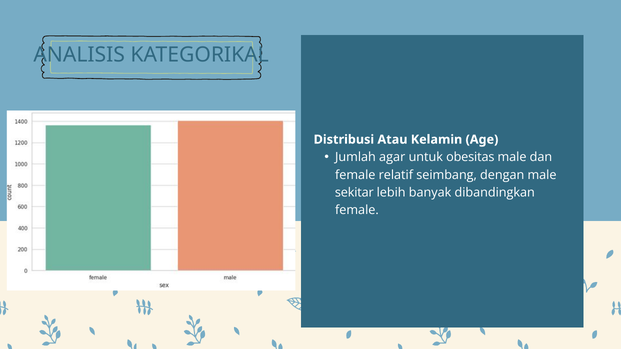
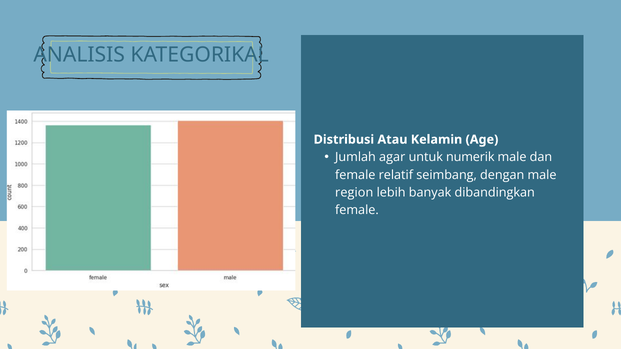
obesitas: obesitas -> numerik (470, 157)
sekitar: sekitar -> region (354, 193)
